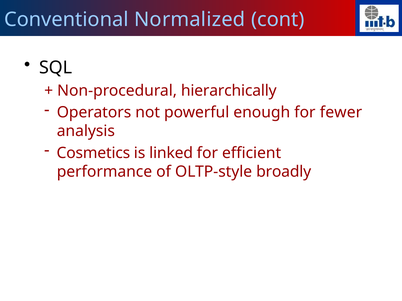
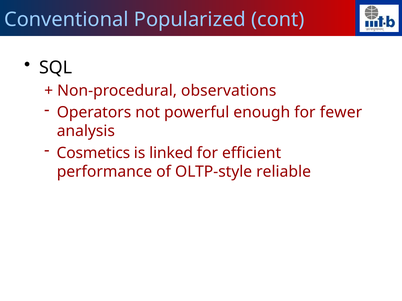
Normalized: Normalized -> Popularized (190, 19)
hierarchically: hierarchically -> observations (229, 91)
broadly: broadly -> reliable (284, 172)
